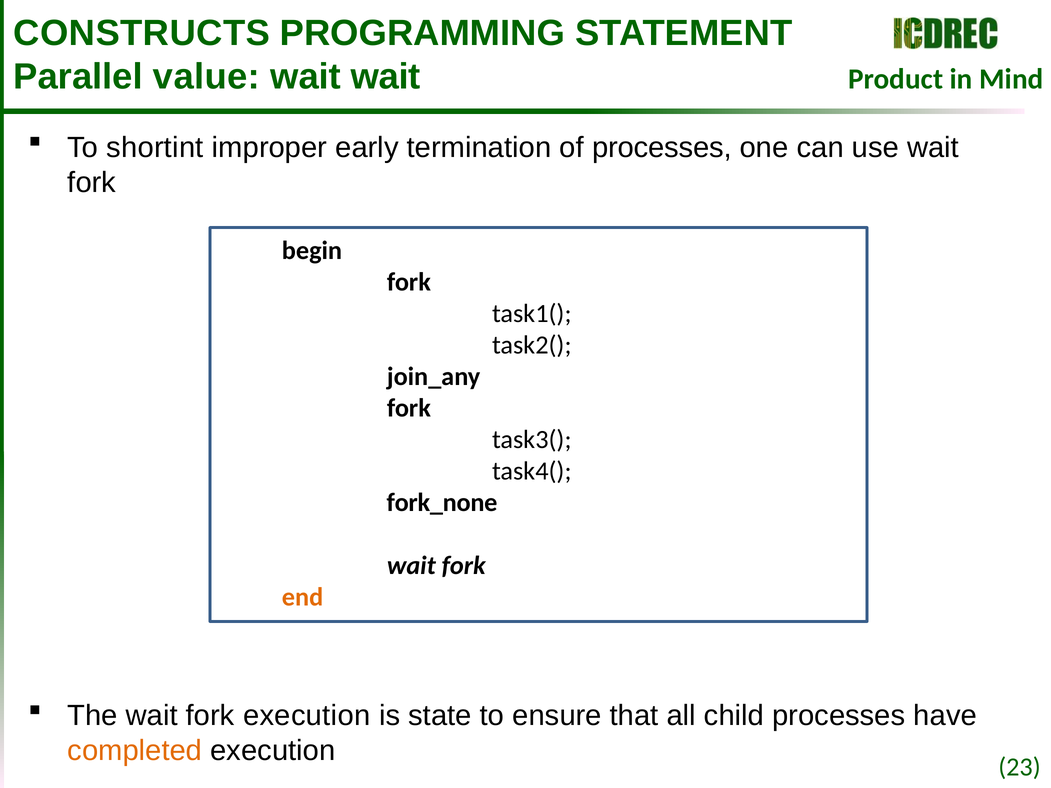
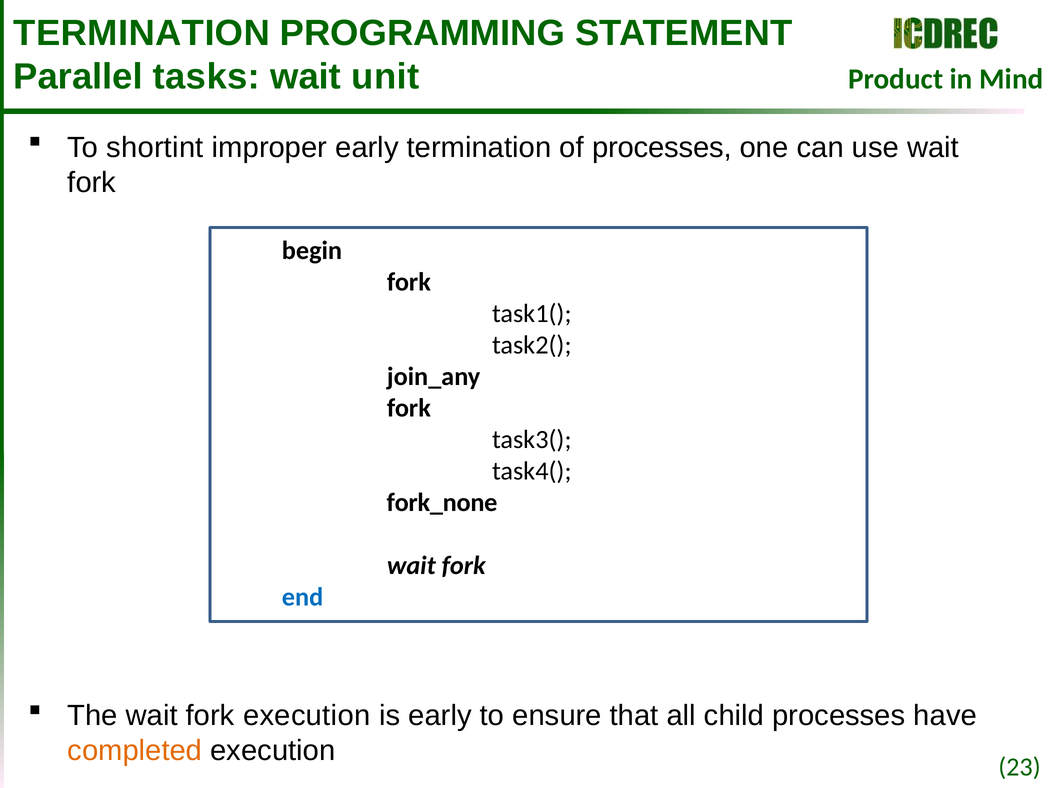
CONSTRUCTS: CONSTRUCTS -> TERMINATION (142, 33)
value: value -> tasks (206, 77)
wait wait: wait -> unit (385, 77)
end colour: orange -> blue (303, 597)
is state: state -> early (440, 716)
